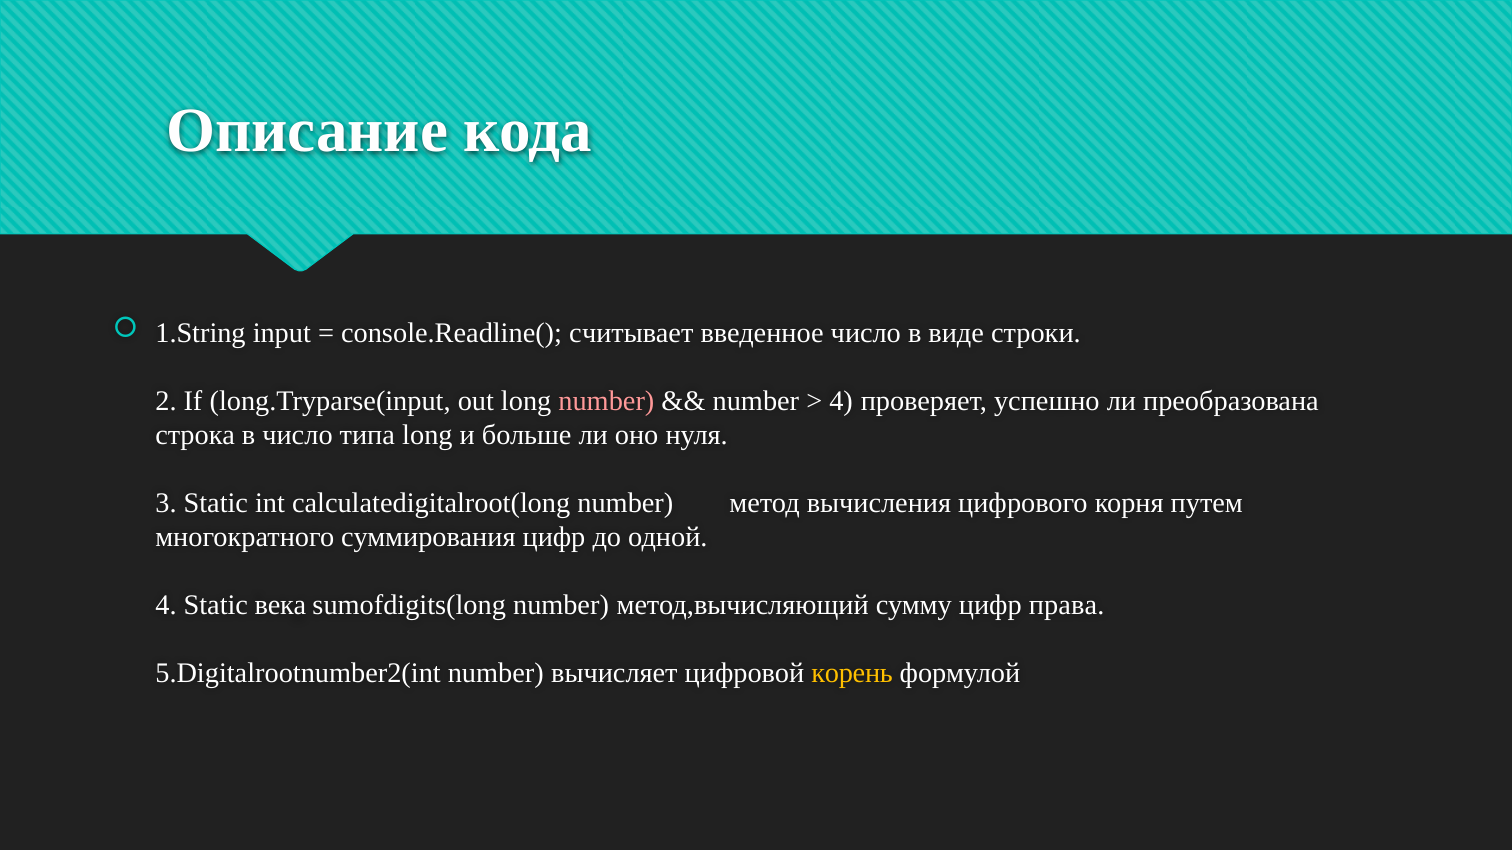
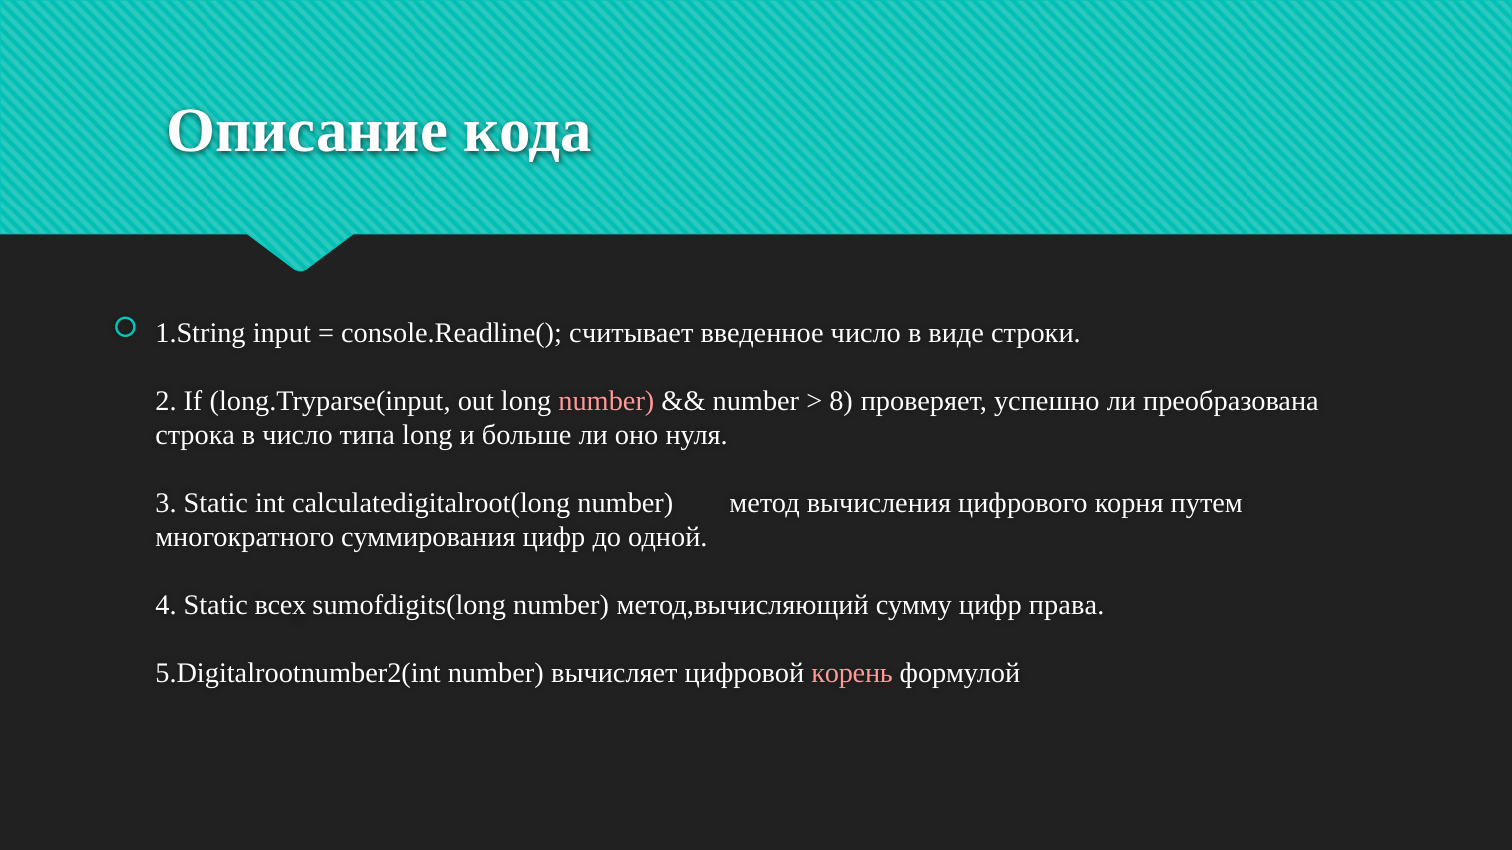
4: 4 -> 8 (841, 401)
века: века -> всех (280, 605)
корень colour: yellow -> pink (852, 673)
